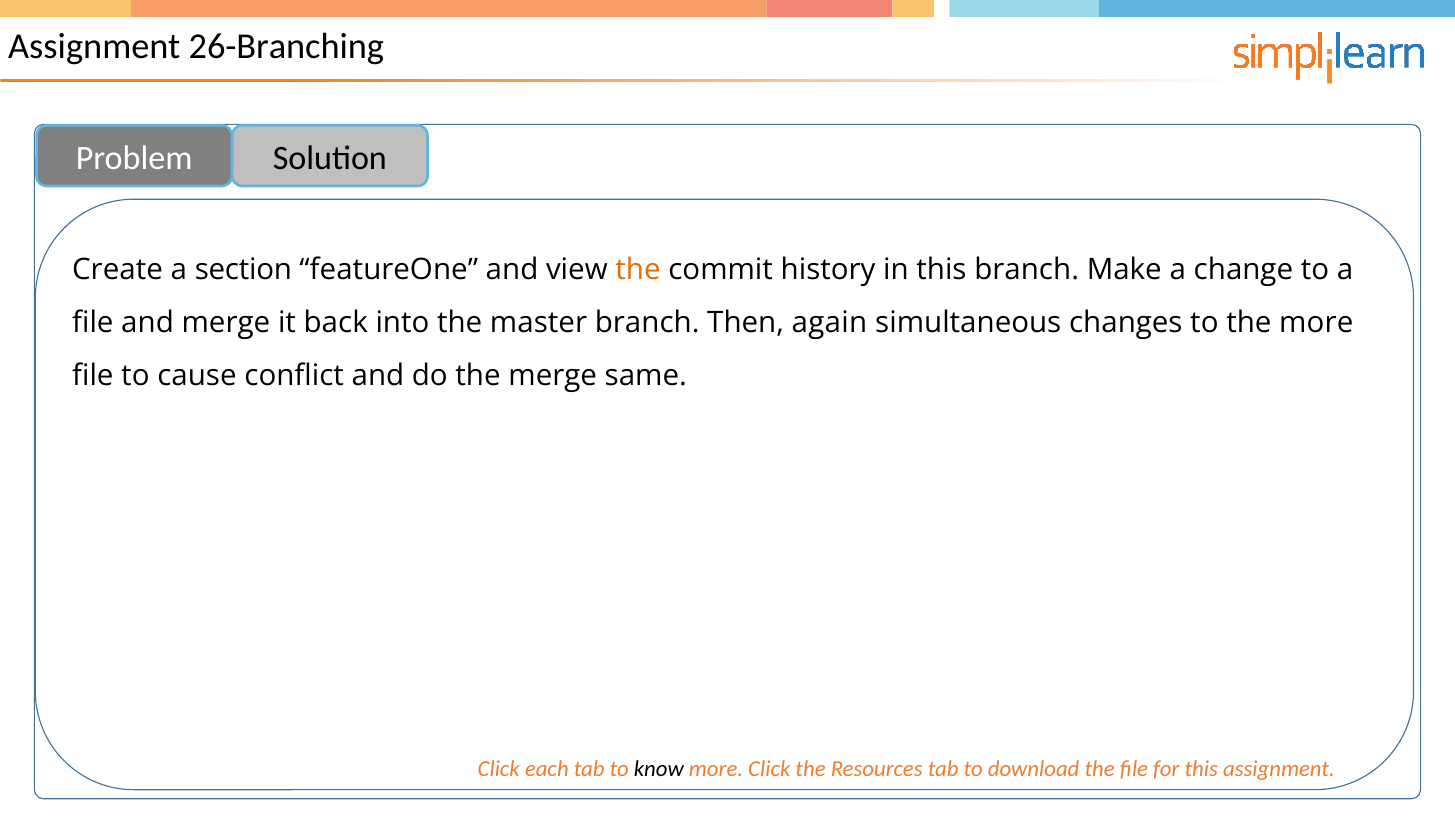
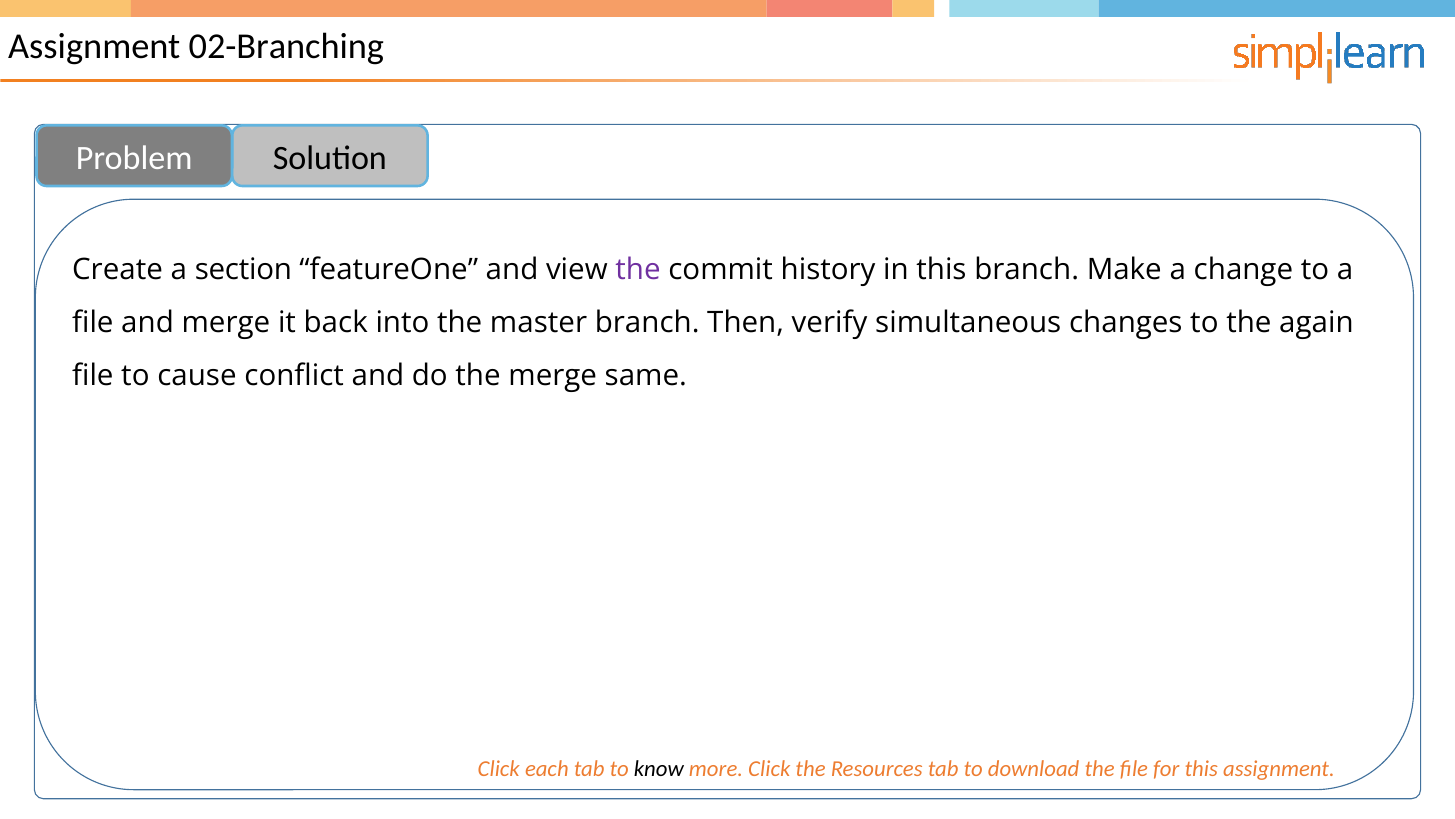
26-Branching: 26-Branching -> 02-Branching (286, 47)
the colour: orange -> purple (638, 269)
again: again -> verify (830, 323)
the more: more -> again (1316, 323)
